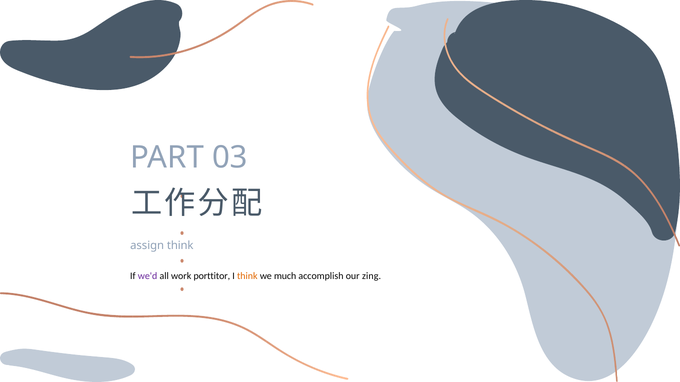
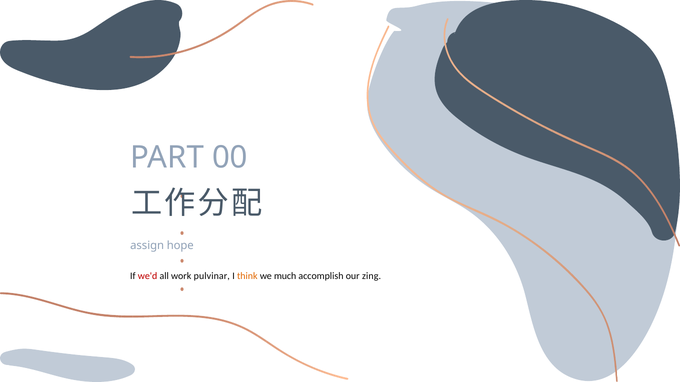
03: 03 -> 00 (230, 157)
assign think: think -> hope (180, 246)
we'd colour: purple -> red (148, 276)
porttitor: porttitor -> pulvinar (212, 276)
